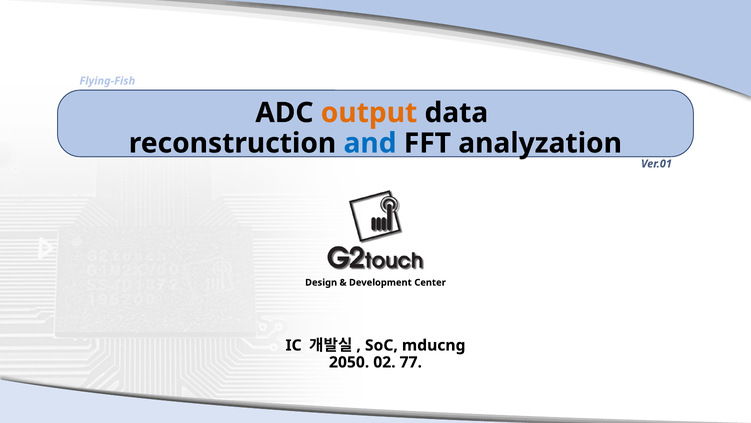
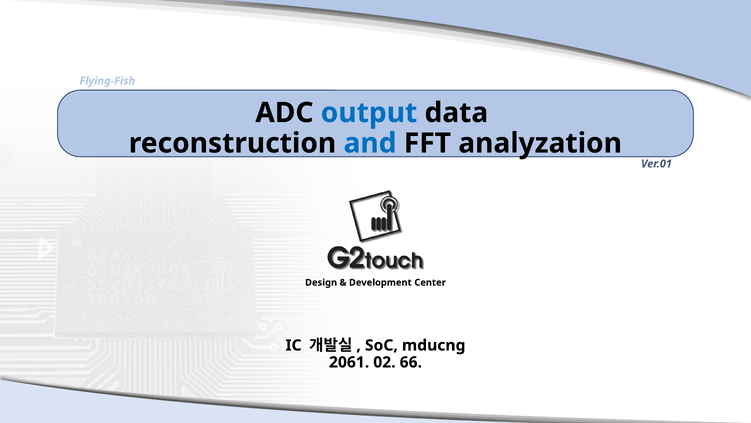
output colour: orange -> blue (369, 113)
2050: 2050 -> 2061 (349, 362)
77: 77 -> 66 (411, 362)
